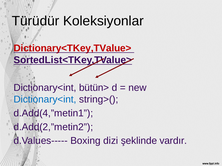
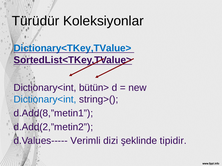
Dictionary<TKey,TValue> colour: red -> blue (72, 48)
d.Add(4,”metin1: d.Add(4,”metin1 -> d.Add(8,”metin1 (53, 114)
Boxing: Boxing -> Verimli (85, 141)
vardır: vardır -> tipidir (173, 141)
